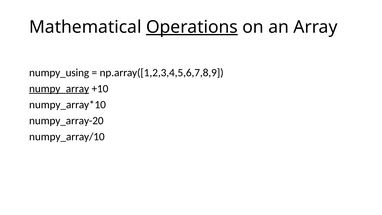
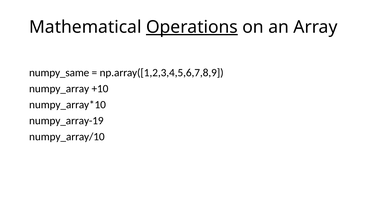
numpy_using: numpy_using -> numpy_same (59, 73)
numpy_array underline: present -> none (59, 89)
numpy_array-20: numpy_array-20 -> numpy_array-19 (66, 121)
